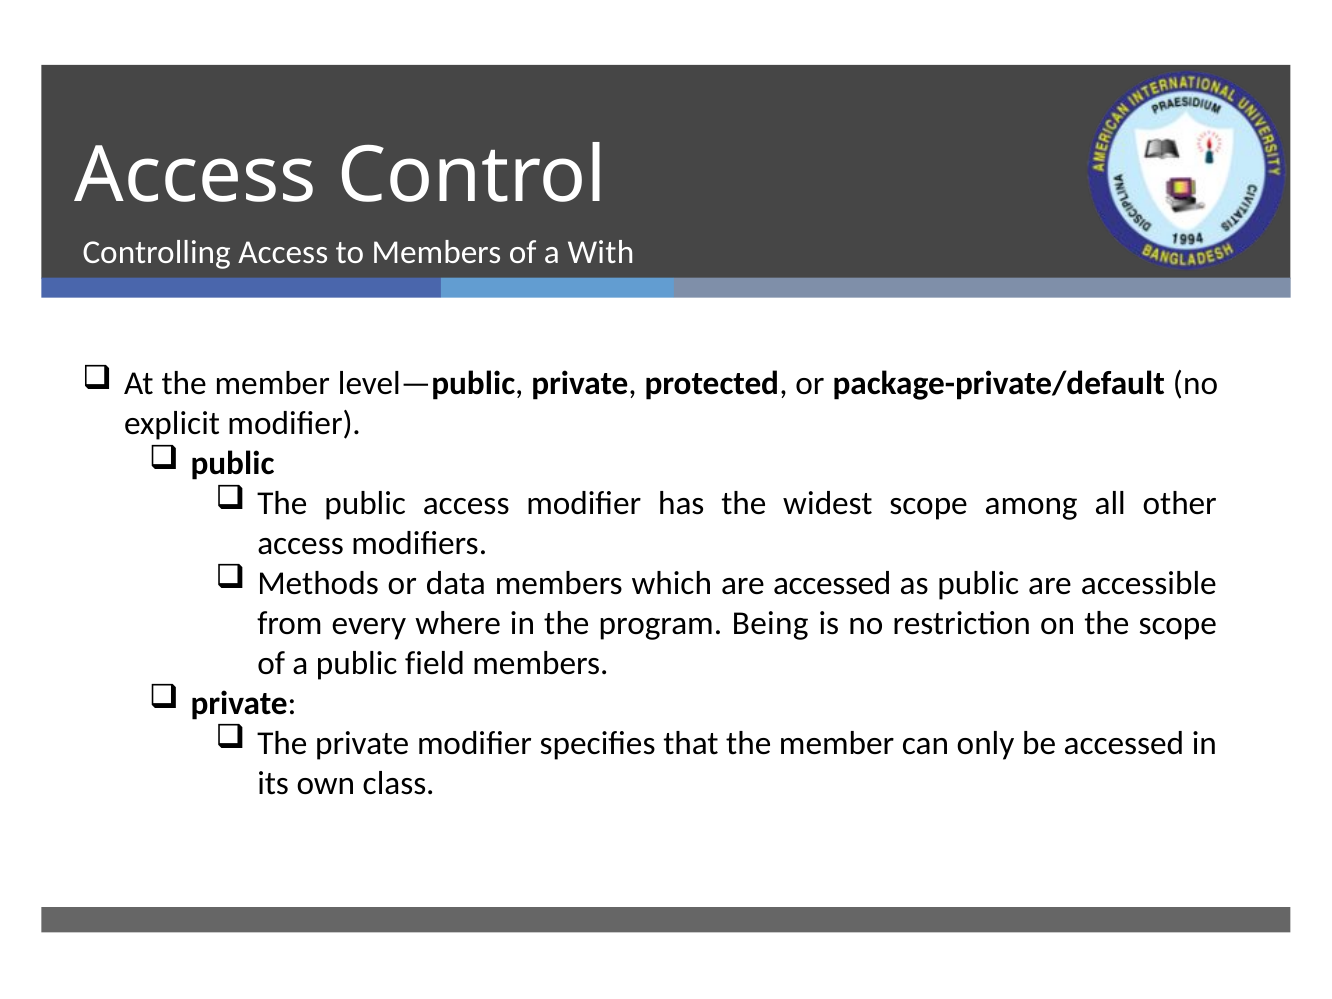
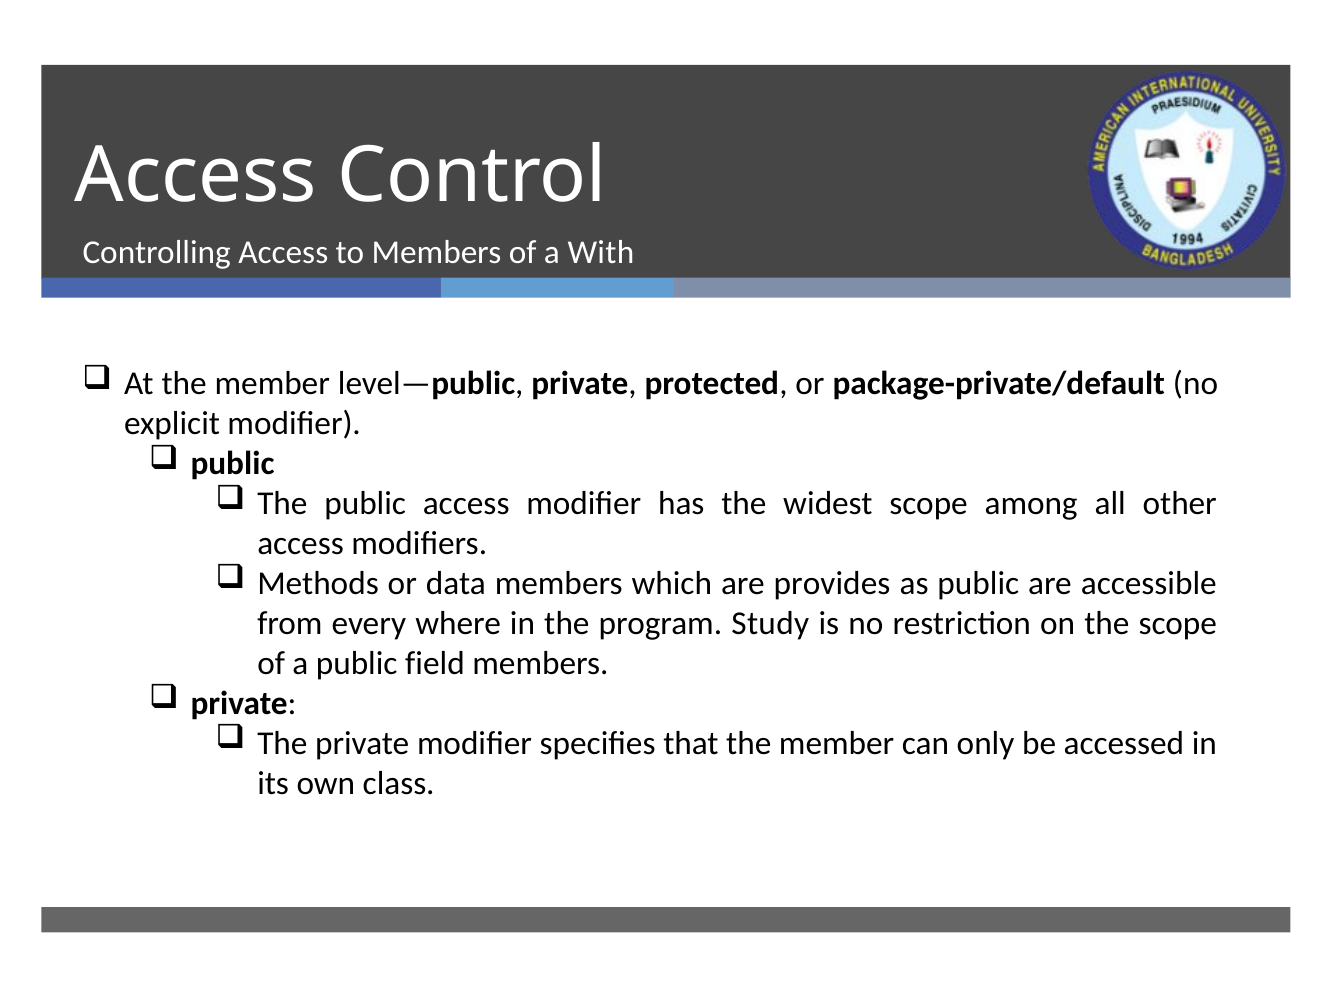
are accessed: accessed -> provides (832, 583)
Being: Being -> Study (770, 623)
